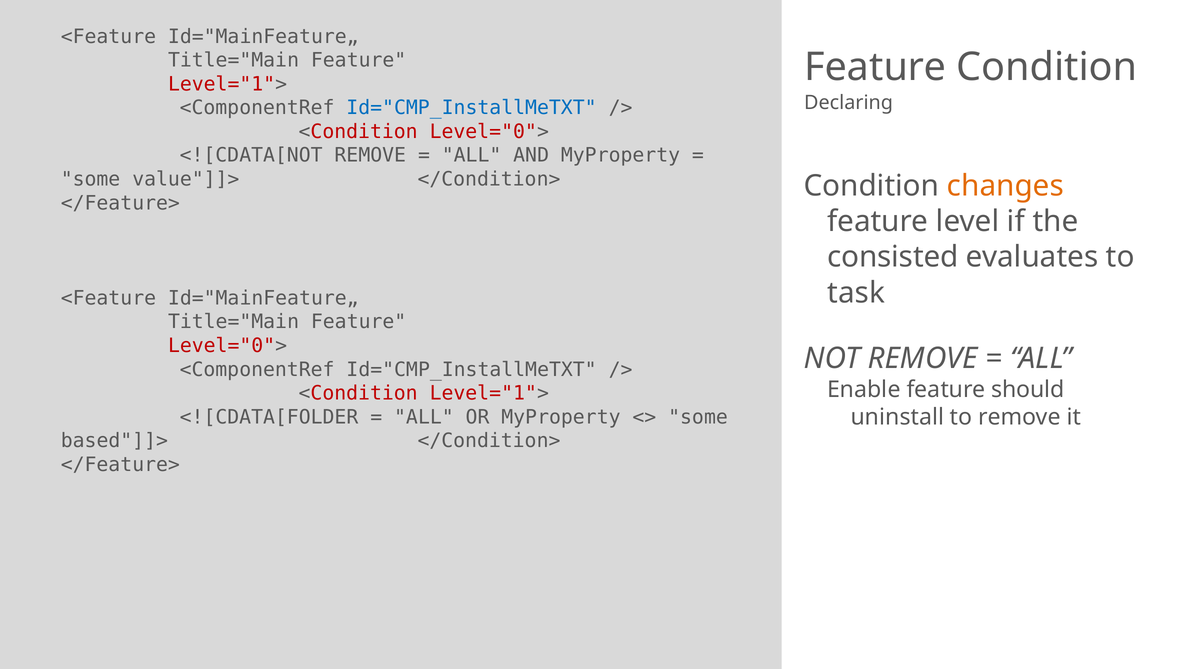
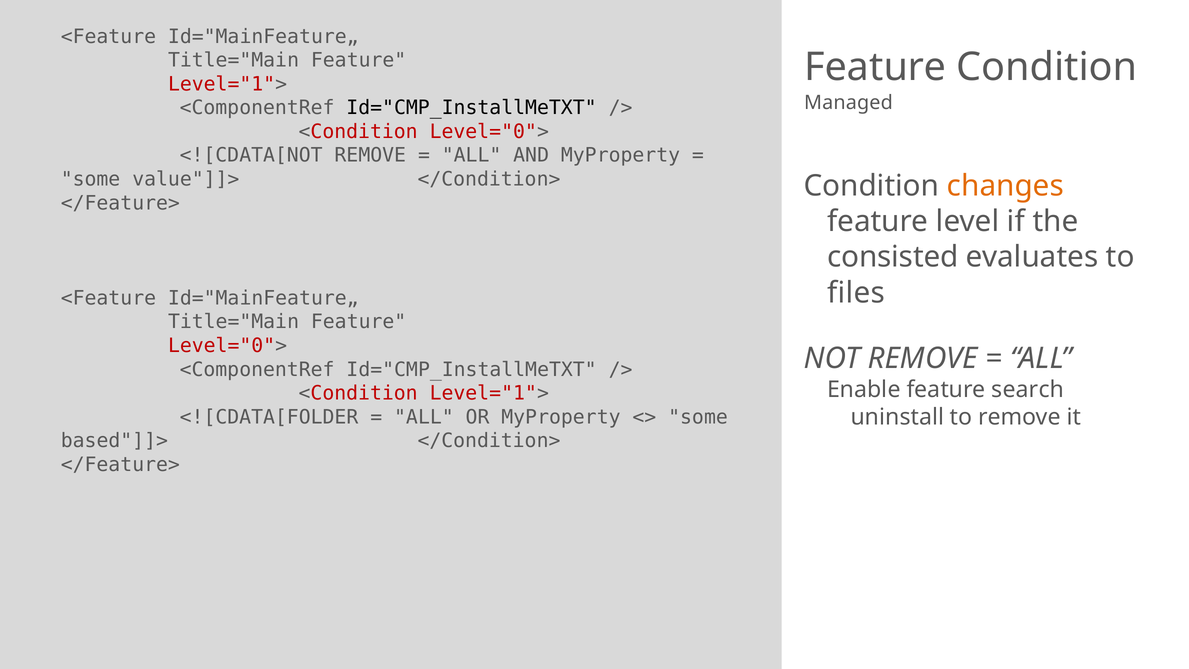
Declaring: Declaring -> Managed (848, 103)
Id="CMP_InstallMeTXT colour: blue -> black (471, 108)
task: task -> files (856, 293)
should: should -> search (1028, 389)
